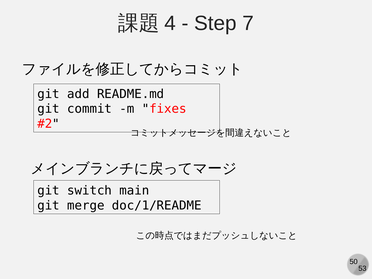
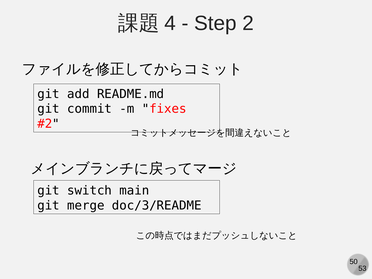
7: 7 -> 2 (248, 23)
doc/1/README: doc/1/README -> doc/3/README (157, 206)
